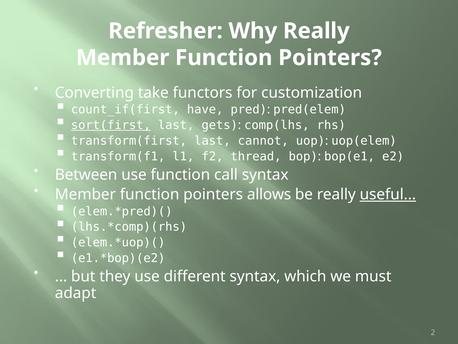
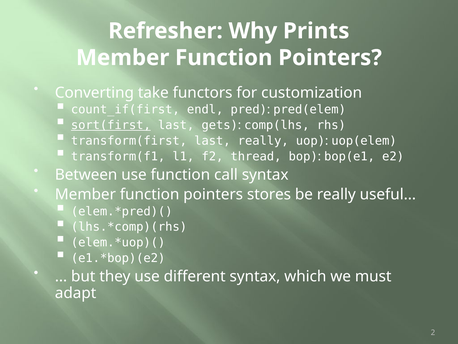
Why Really: Really -> Prints (316, 31)
have: have -> endl (205, 109)
last cannot: cannot -> really (263, 141)
allows: allows -> stores (269, 194)
useful underline: present -> none (388, 194)
